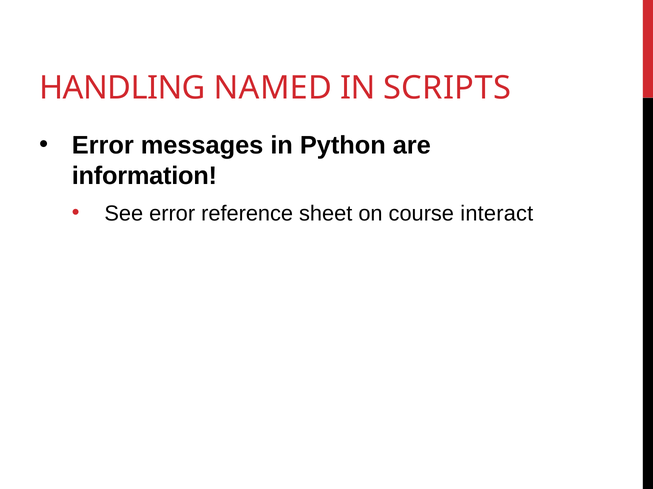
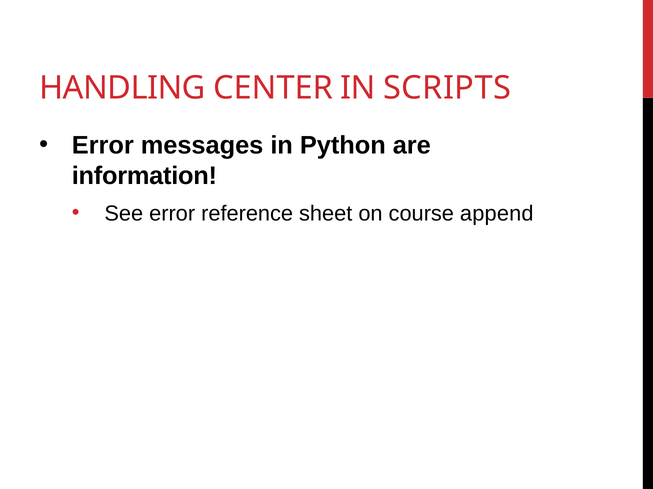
NAMED: NAMED -> CENTER (273, 88)
interact: interact -> append (497, 214)
